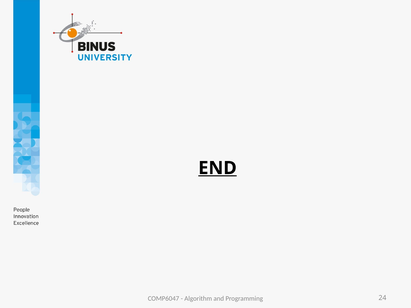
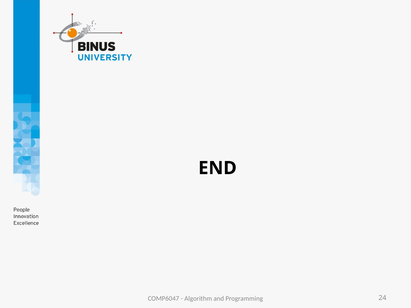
END underline: present -> none (217, 168)
